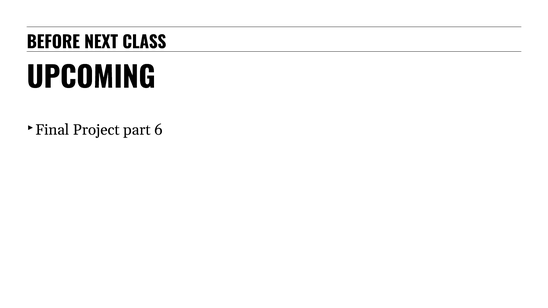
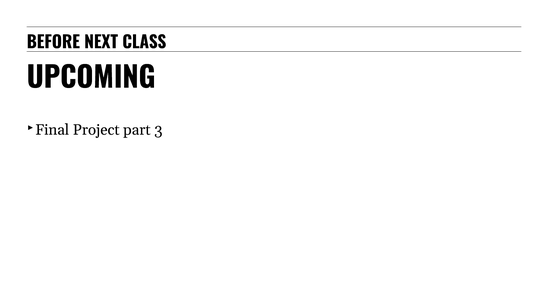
6: 6 -> 3 (158, 130)
